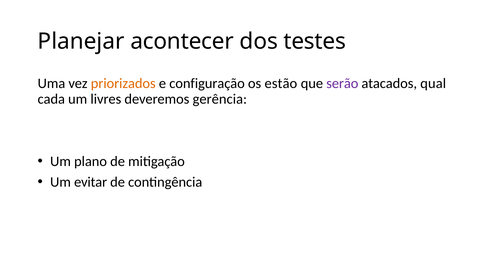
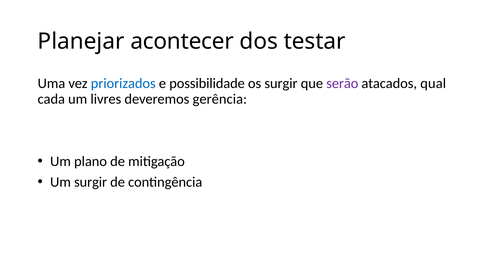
testes: testes -> testar (315, 41)
priorizados colour: orange -> blue (123, 84)
configuração: configuração -> possibilidade (207, 84)
os estão: estão -> surgir (281, 84)
Um evitar: evitar -> surgir (91, 182)
